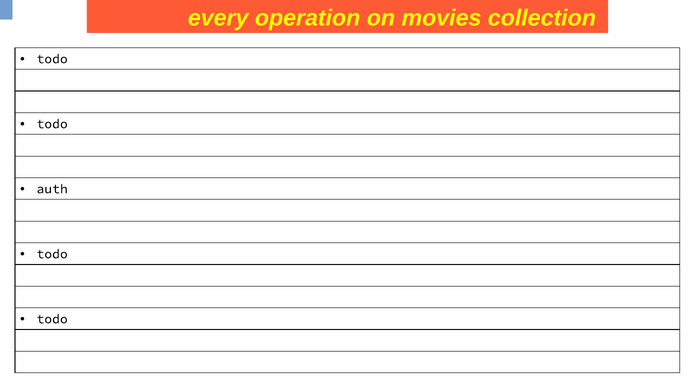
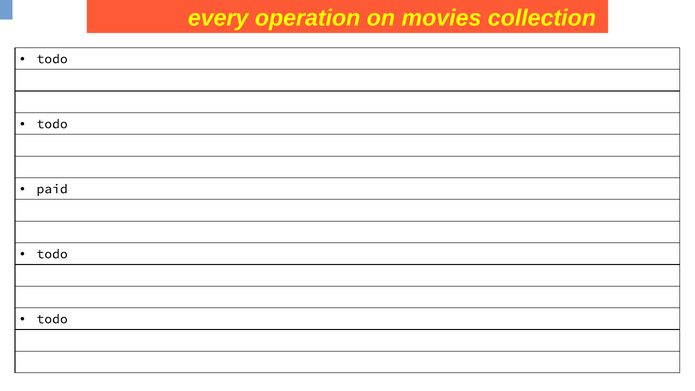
auth: auth -> paid (52, 189)
